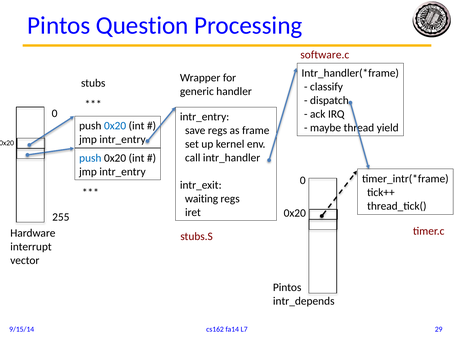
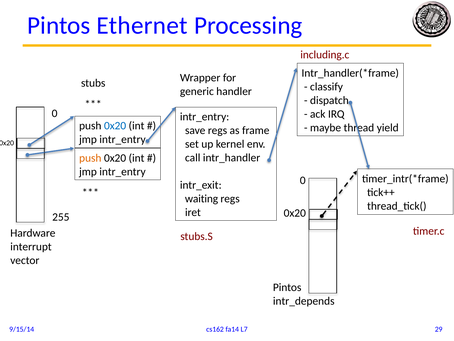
Question: Question -> Ethernet (142, 25)
software.c: software.c -> including.c (325, 55)
push colour: blue -> orange (90, 158)
